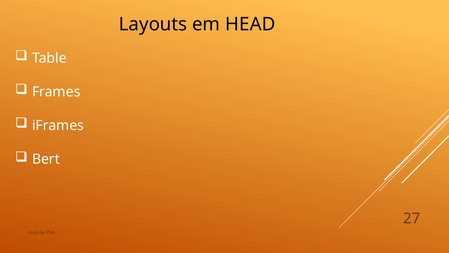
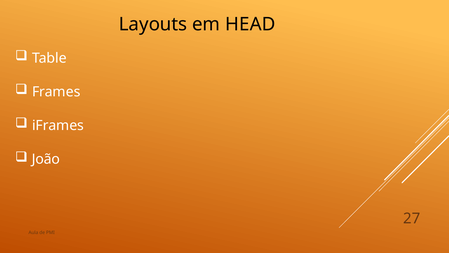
Bert: Bert -> João (46, 159)
